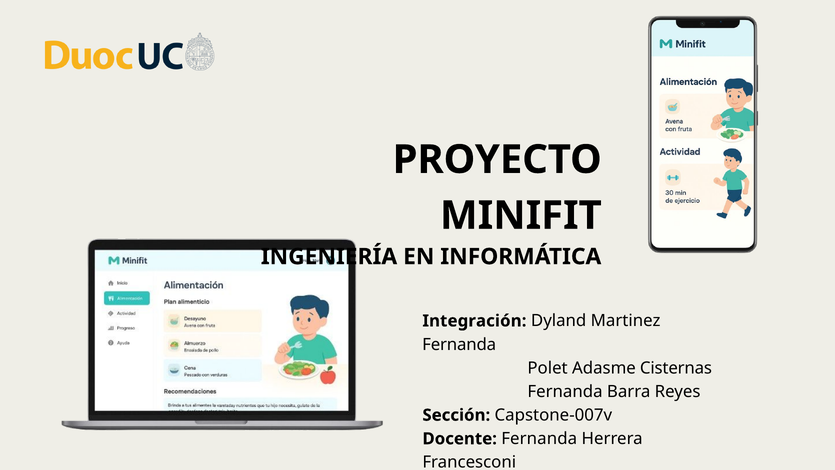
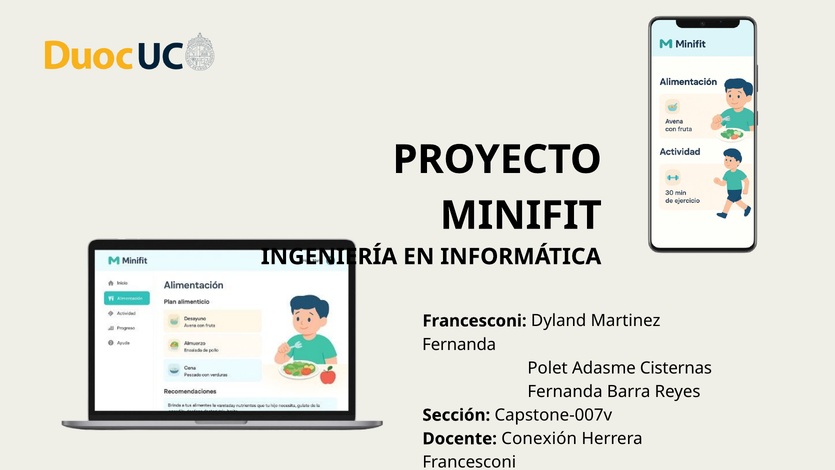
Integración: Integración -> Francesconi (475, 321)
Docente Fernanda: Fernanda -> Conexión (539, 438)
